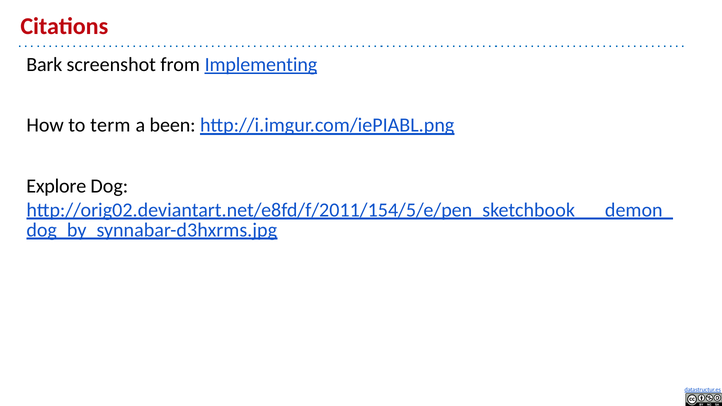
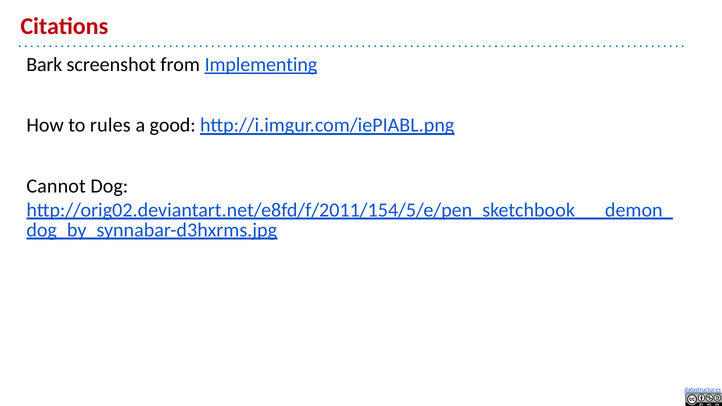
term: term -> rules (110, 125)
been: been -> good (173, 125)
Explore: Explore -> Cannot (56, 186)
